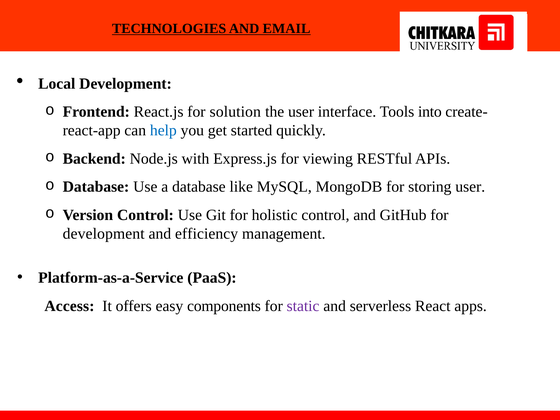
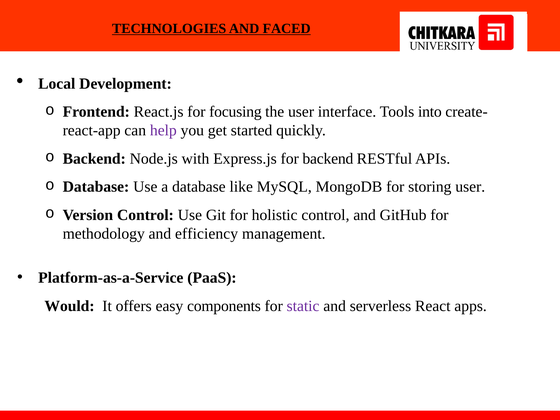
EMAIL: EMAIL -> FACED (287, 28)
solution: solution -> focusing (235, 112)
help colour: blue -> purple (163, 130)
for viewing: viewing -> backend (328, 159)
development: development -> methodology (104, 234)
Access: Access -> Would (70, 306)
